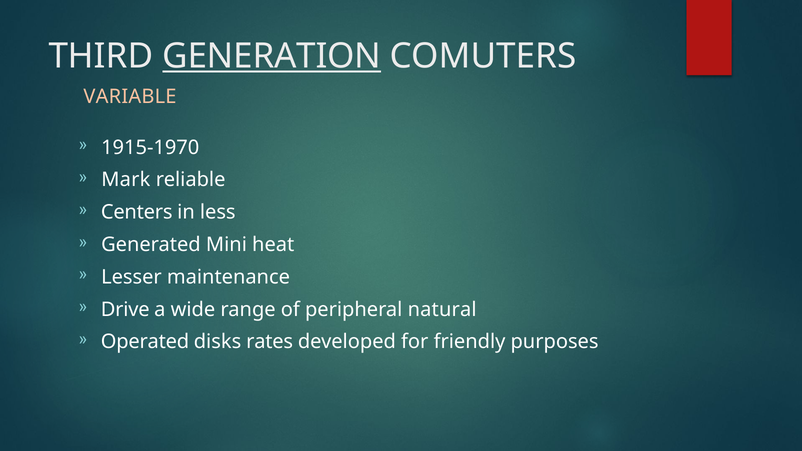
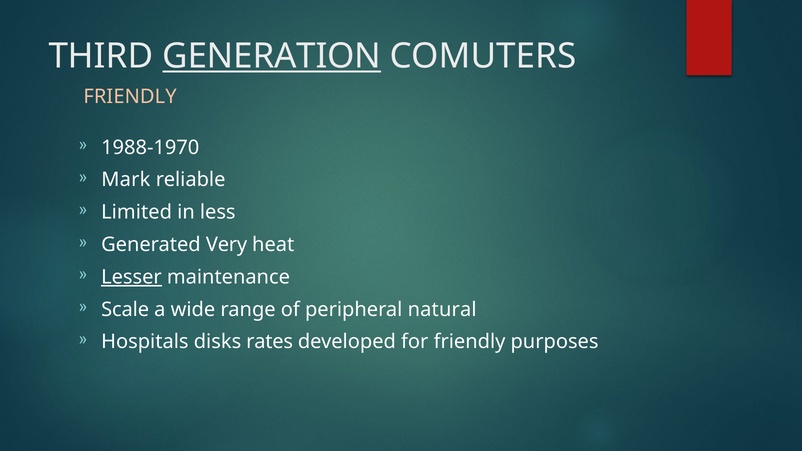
VARIABLE: VARIABLE -> FRIENDLY (130, 97)
1915-1970: 1915-1970 -> 1988-1970 (150, 147)
Centers: Centers -> Limited (137, 212)
Mini: Mini -> Very (227, 245)
Lesser underline: none -> present (131, 277)
Drive: Drive -> Scale (125, 310)
Operated: Operated -> Hospitals (145, 342)
